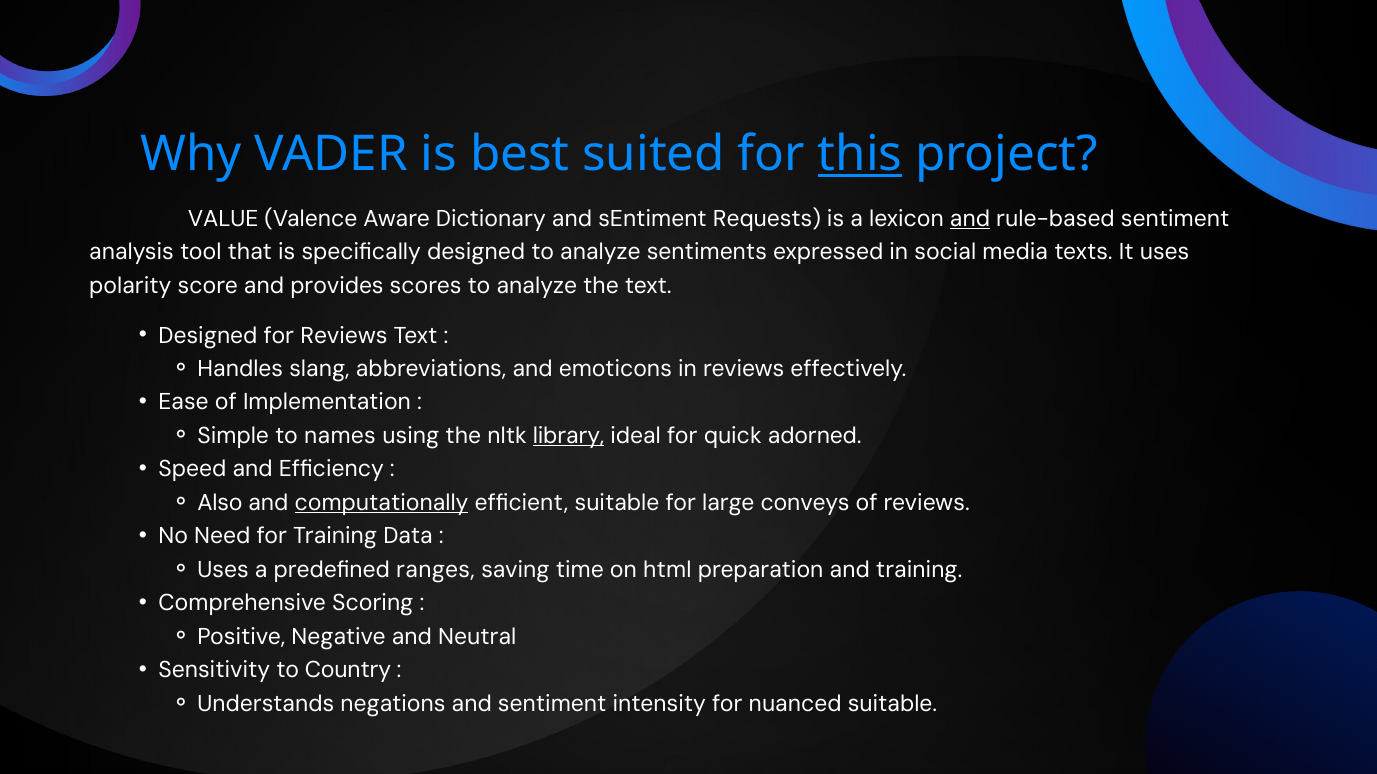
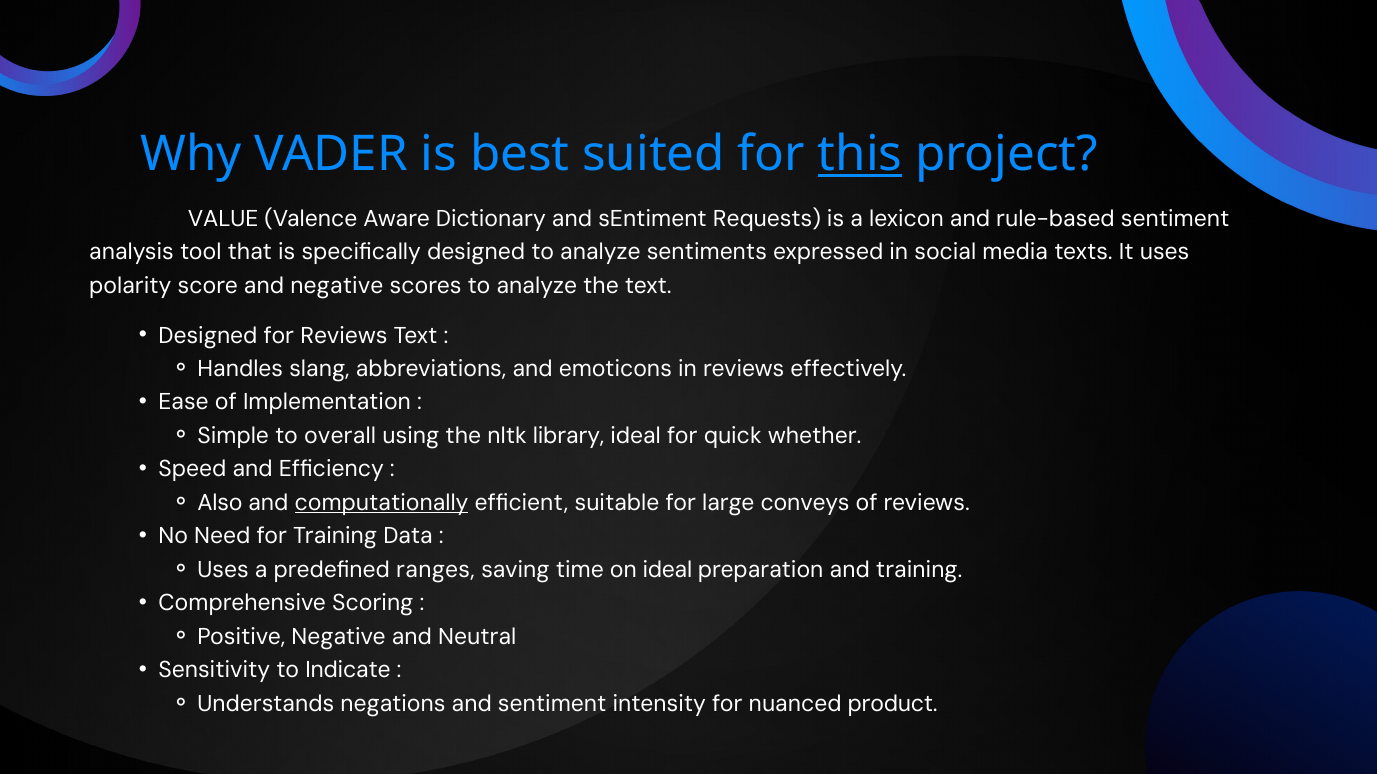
and underline: present -> none (970, 219)
and provides: provides -> negative (337, 286)
names: names -> overall (340, 436)
library underline: present -> none (569, 436)
adorned: adorned -> whether (815, 436)
on html: html -> ideal (667, 570)
Country: Country -> Indicate (348, 671)
nuanced suitable: suitable -> product (893, 704)
